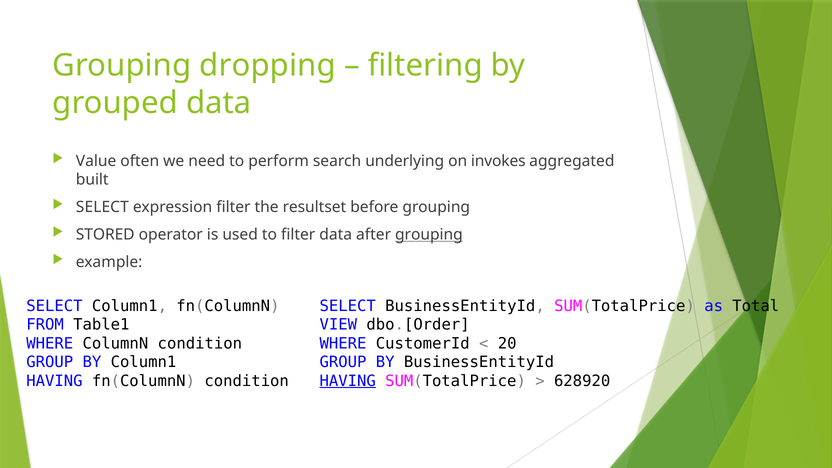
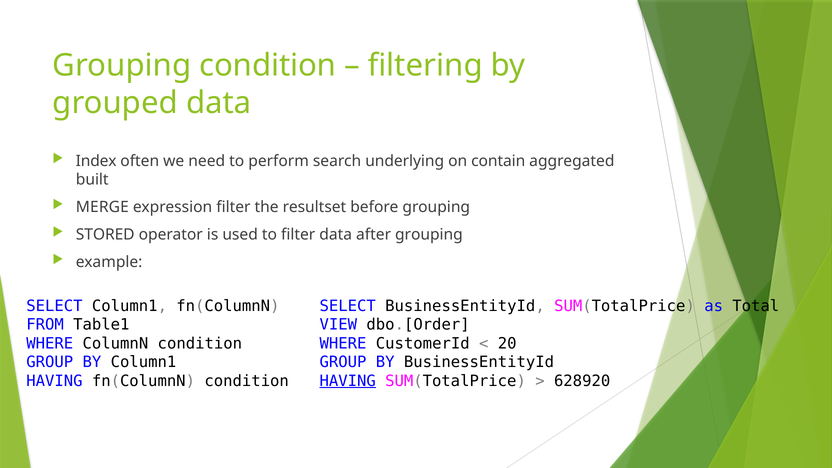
Grouping dropping: dropping -> condition (268, 66)
Value: Value -> Index (96, 161)
invokes: invokes -> contain (498, 161)
SELECT: SELECT -> MERGE (102, 207)
grouping underline: present -> none (429, 235)
